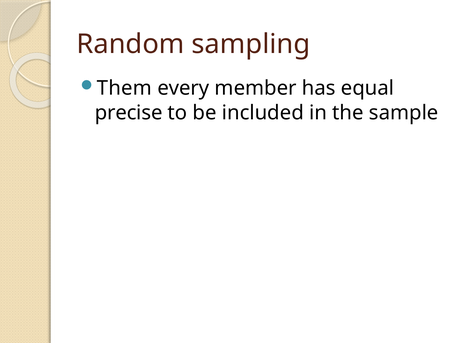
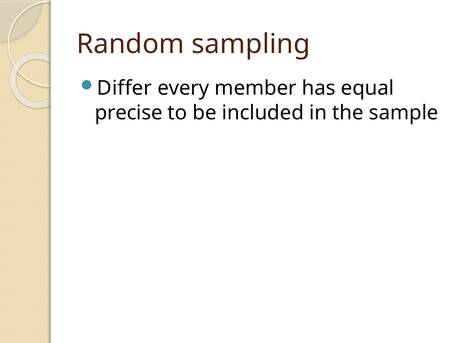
Them: Them -> Differ (124, 88)
